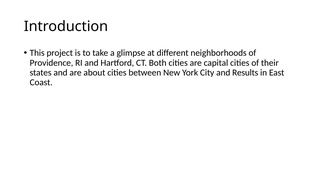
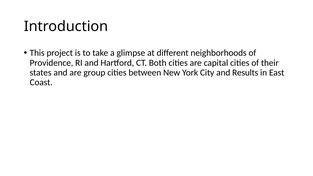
about: about -> group (94, 73)
